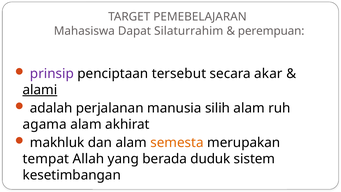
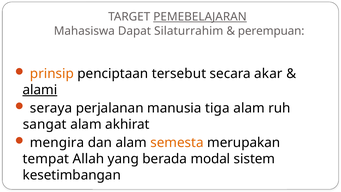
PEMEBELAJARAN underline: none -> present (200, 17)
prinsip colour: purple -> orange (52, 74)
adalah: adalah -> seraya (51, 108)
silih: silih -> tiga (217, 108)
agama: agama -> sangat (45, 124)
makhluk: makhluk -> mengira (57, 143)
duduk: duduk -> modal (210, 159)
